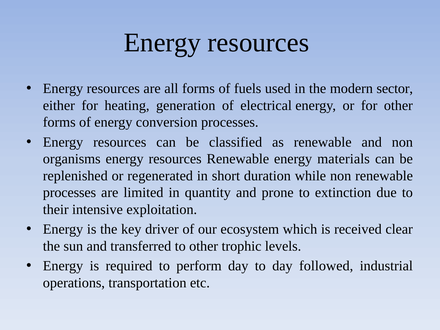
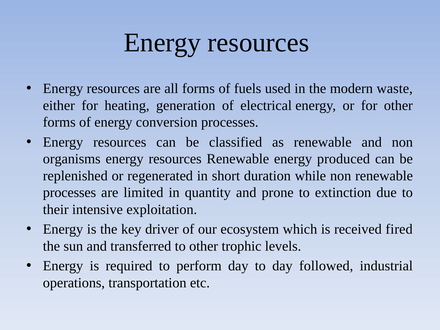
sector: sector -> waste (395, 89)
materials: materials -> produced (344, 159)
clear: clear -> fired (399, 229)
